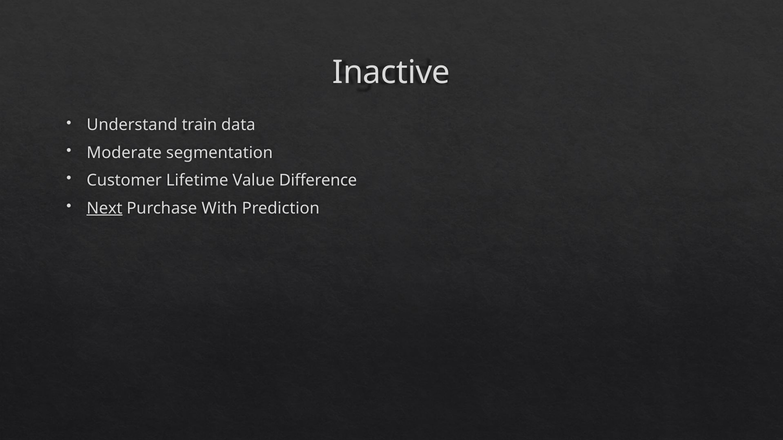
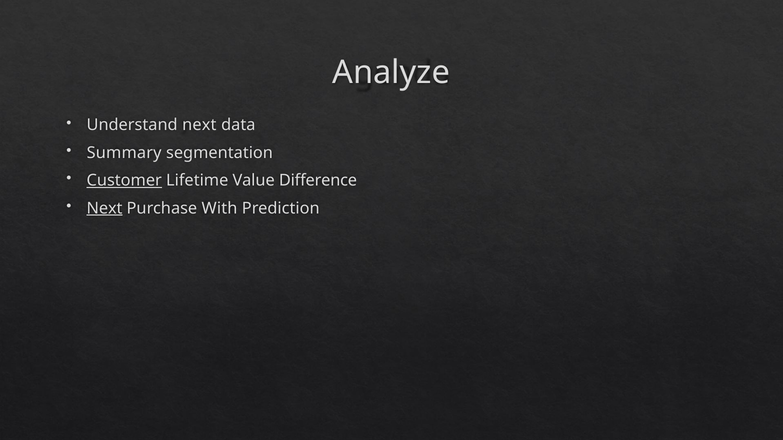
Inactive: Inactive -> Analyze (391, 73)
Understand train: train -> next (199, 125)
Moderate: Moderate -> Summary (124, 153)
Customer underline: none -> present (124, 181)
